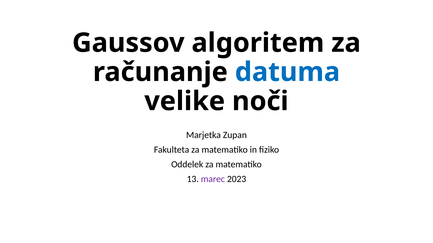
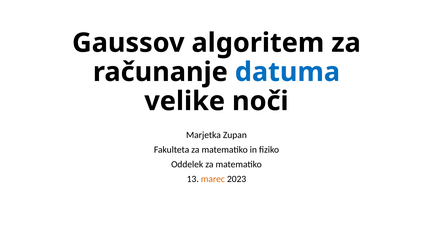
marec colour: purple -> orange (213, 180)
